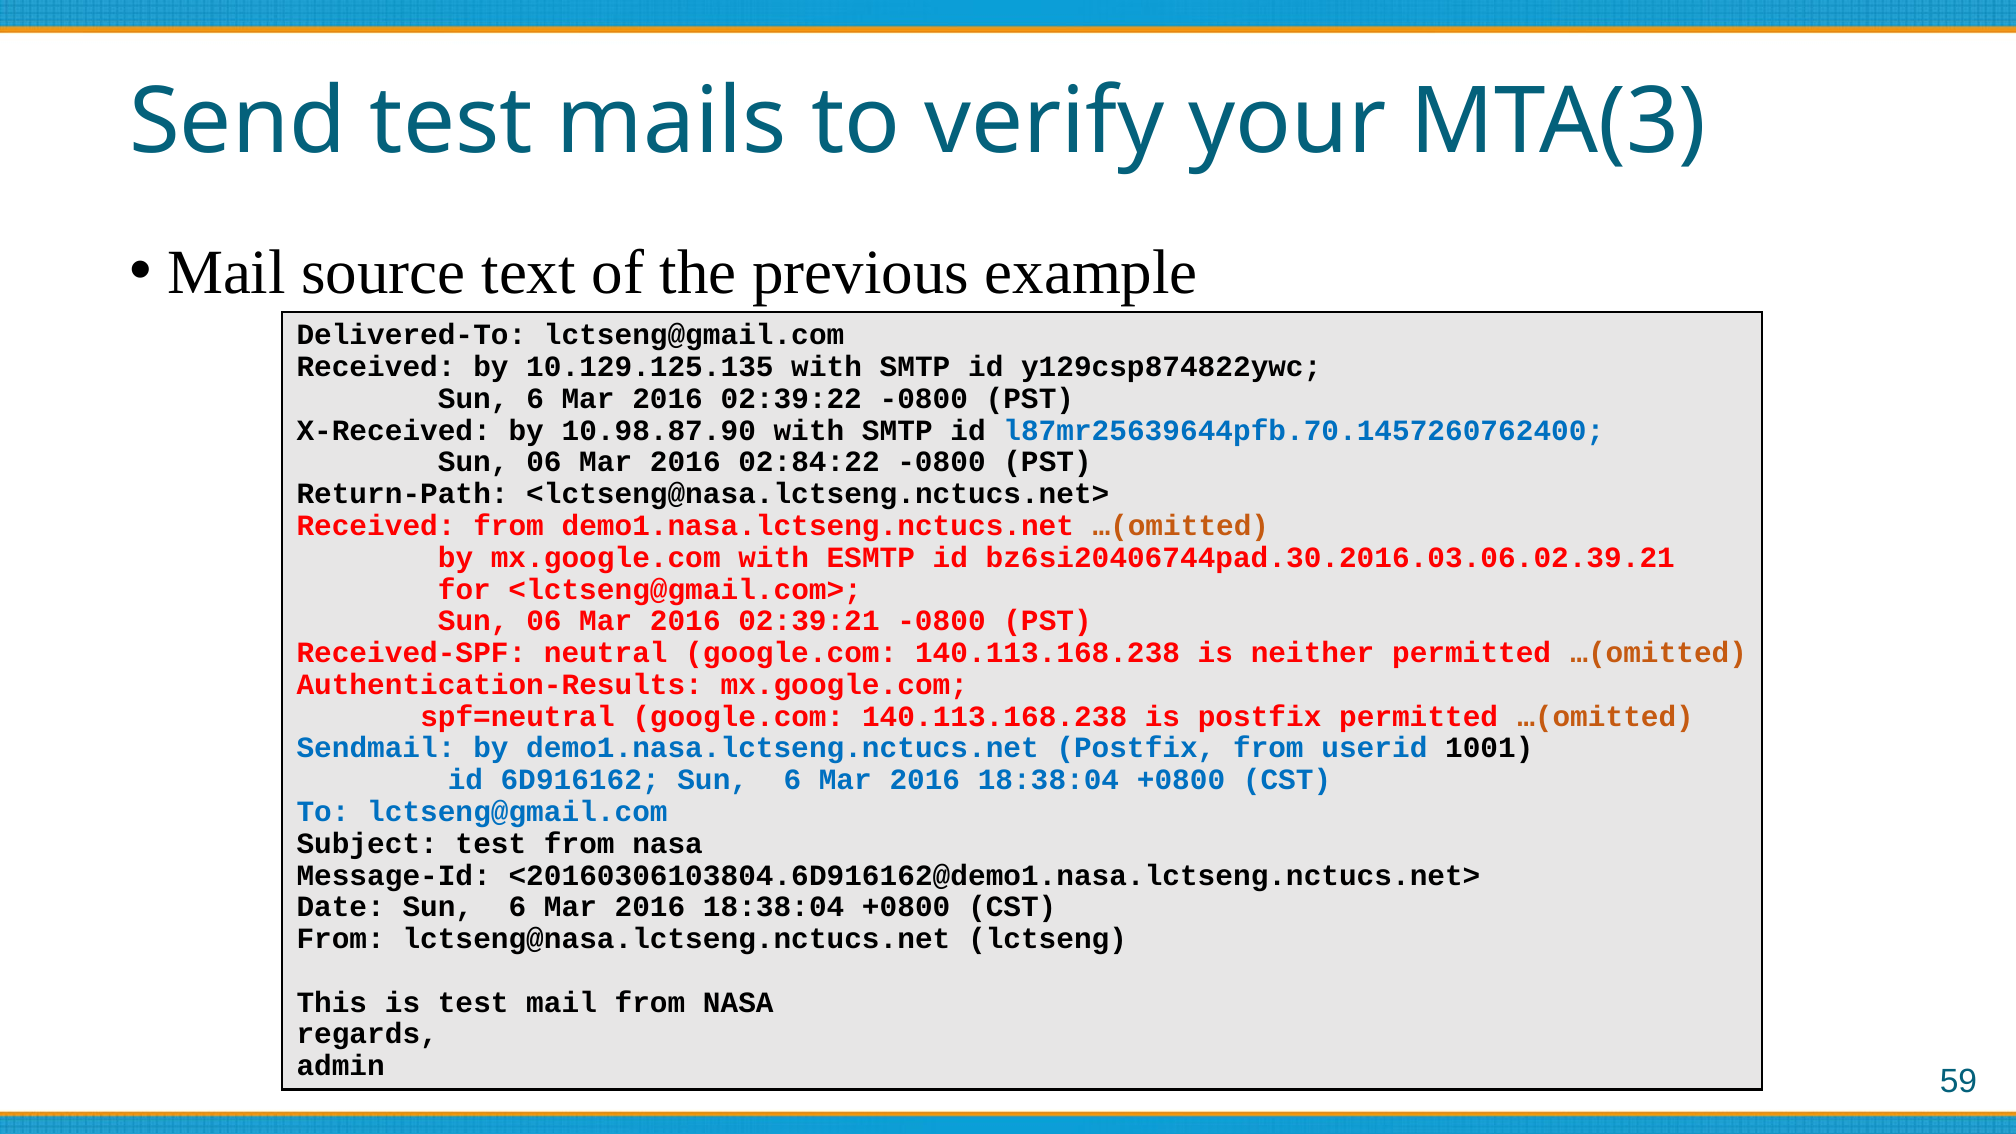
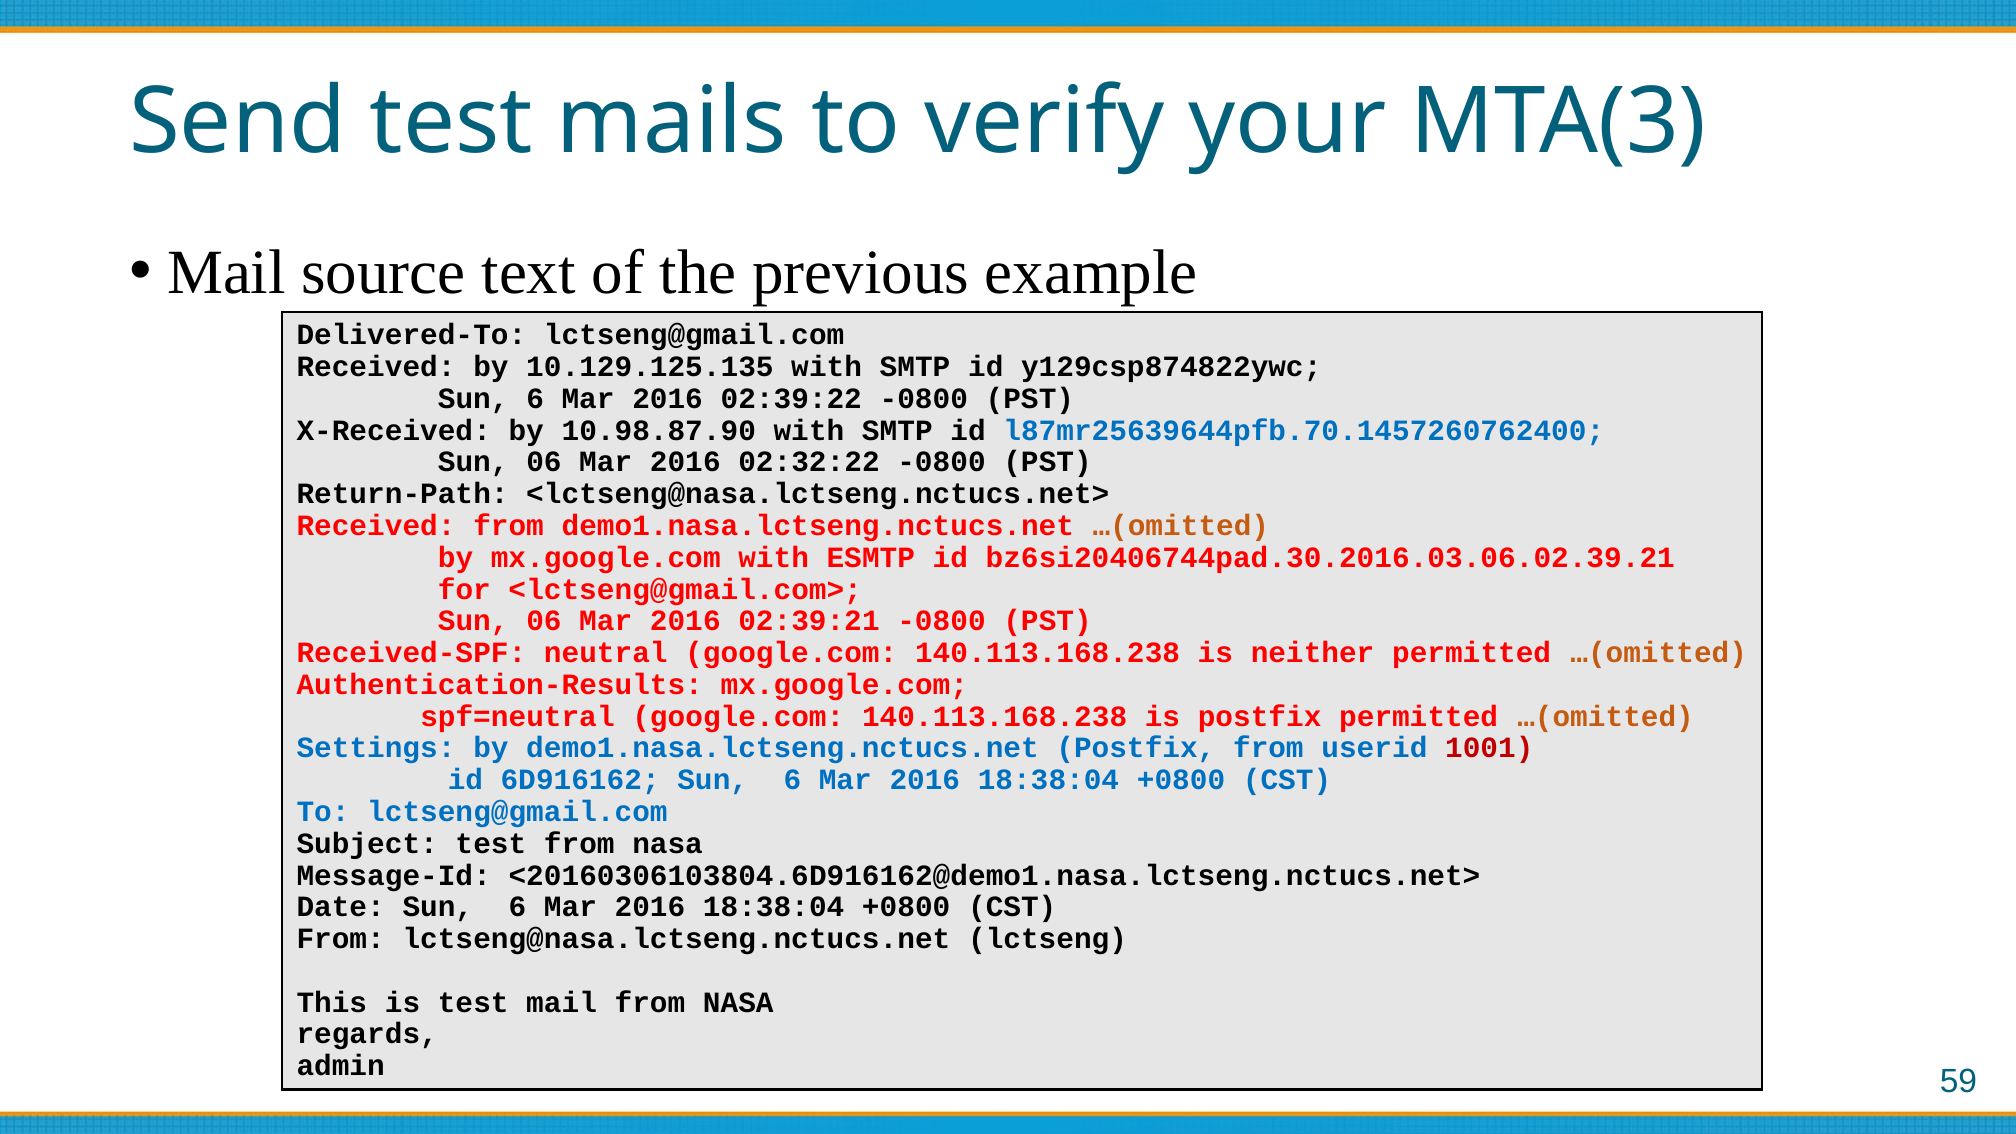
02:84:22: 02:84:22 -> 02:32:22 (809, 462)
Sendmail: Sendmail -> Settings (376, 748)
1001 colour: black -> red (1489, 748)
